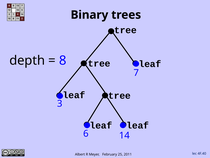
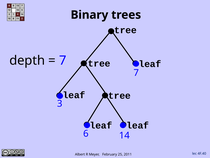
8: 8 -> 7 (63, 60)
